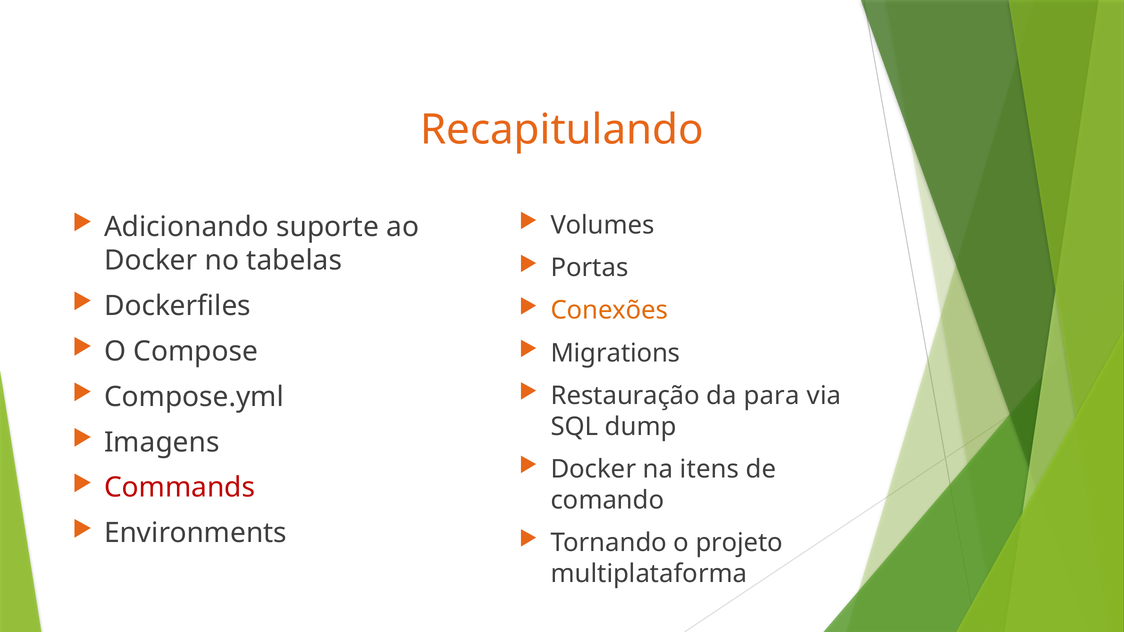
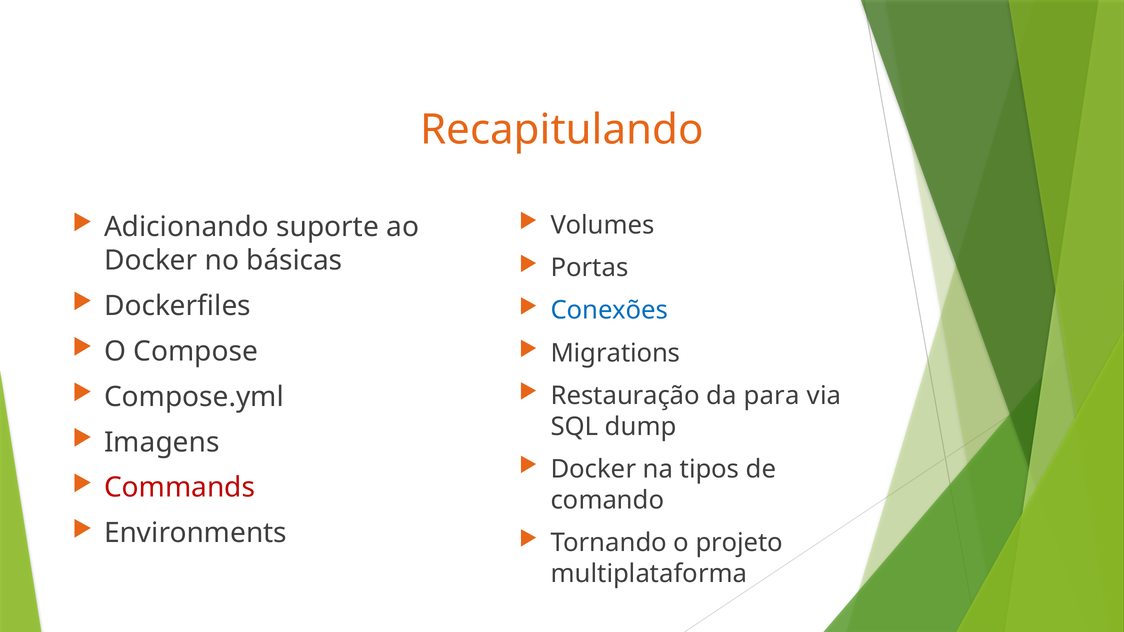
tabelas: tabelas -> básicas (294, 261)
Conexões colour: orange -> blue (609, 311)
itens: itens -> tipos (710, 469)
